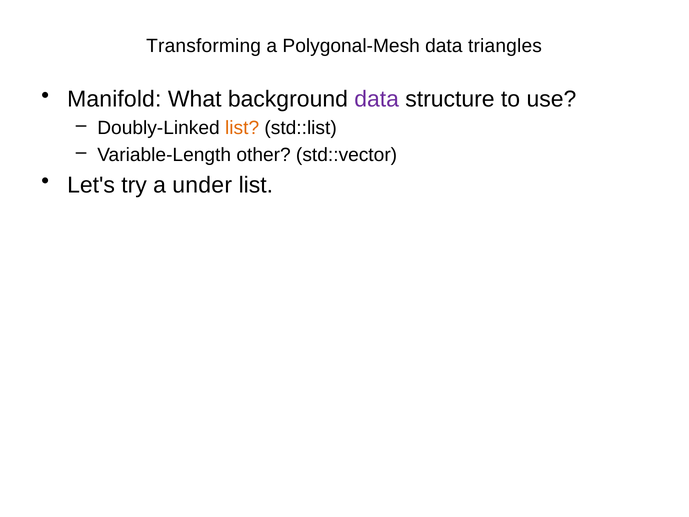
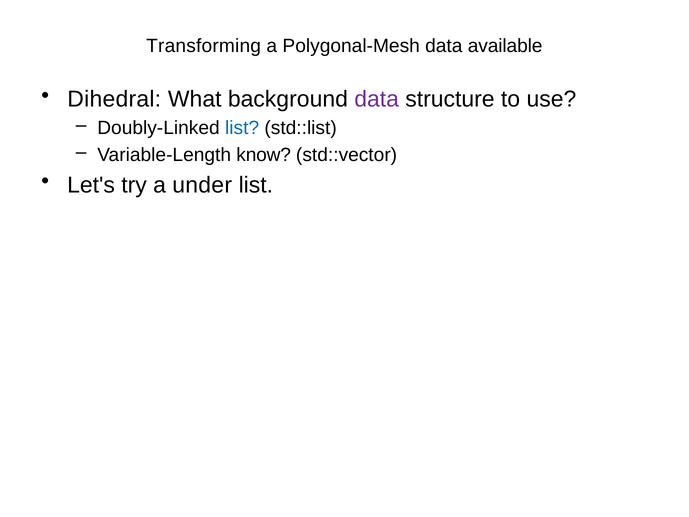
triangles: triangles -> available (505, 46)
Manifold: Manifold -> Dihedral (114, 99)
list colour: orange -> blue (242, 128)
other: other -> know (264, 155)
